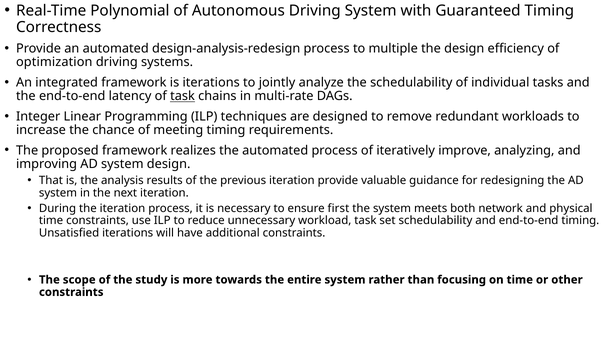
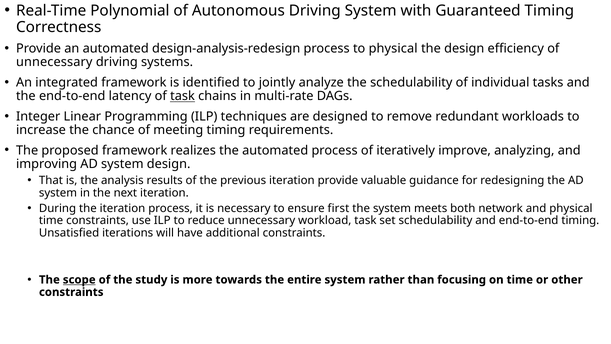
to multiple: multiple -> physical (393, 48)
optimization: optimization -> unnecessary (54, 62)
is iterations: iterations -> identified (211, 82)
scope underline: none -> present (79, 279)
